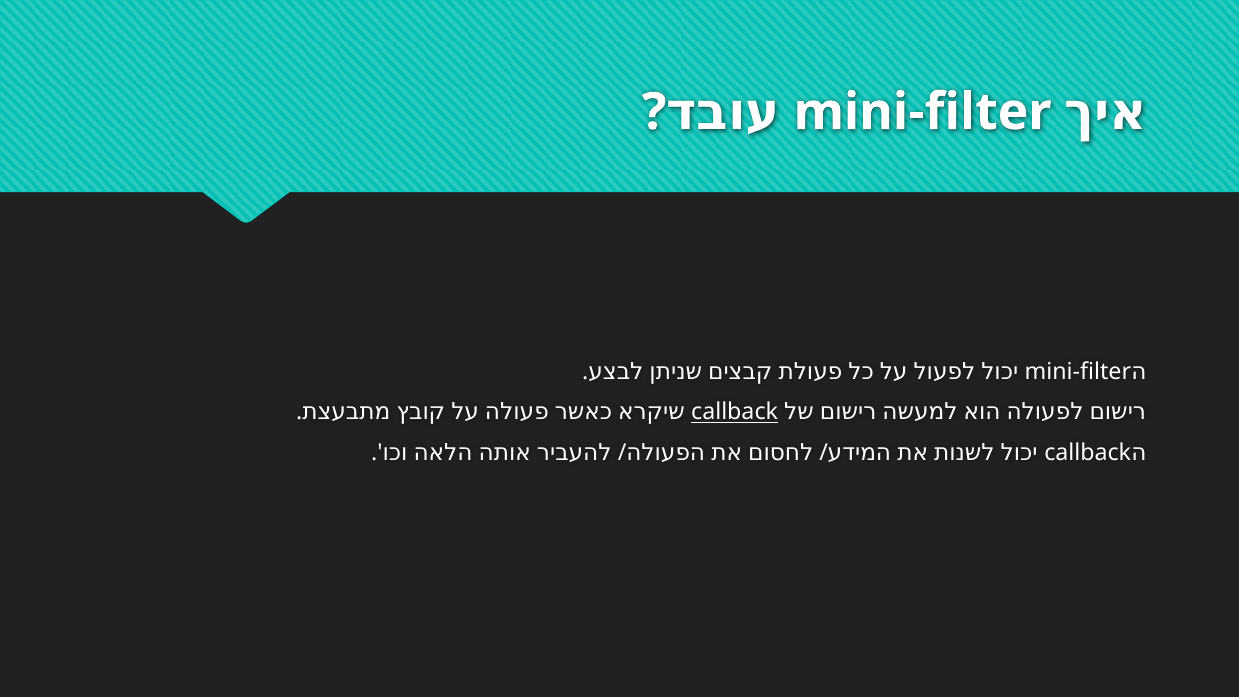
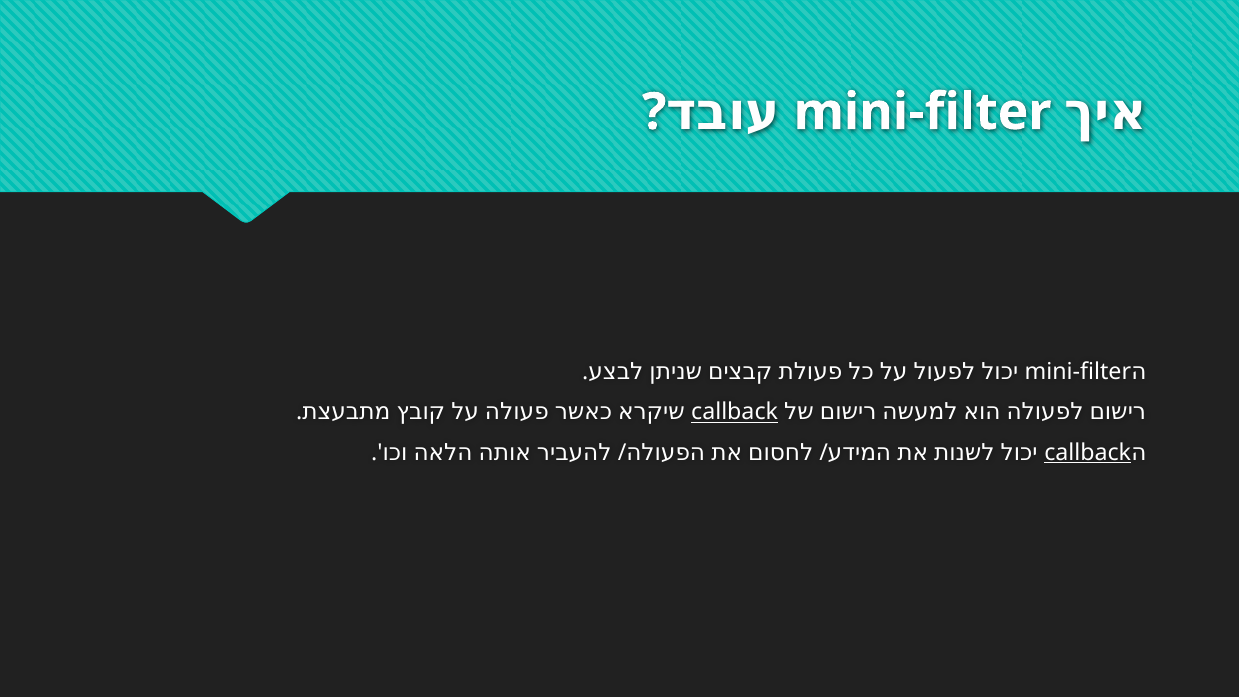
callback underline: none -> present (1088, 452)
